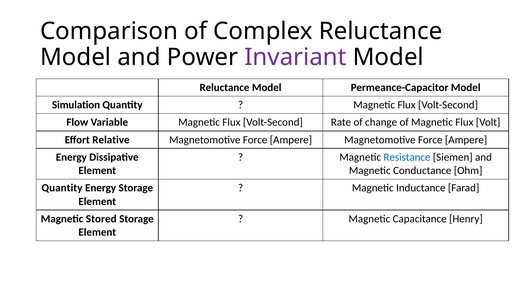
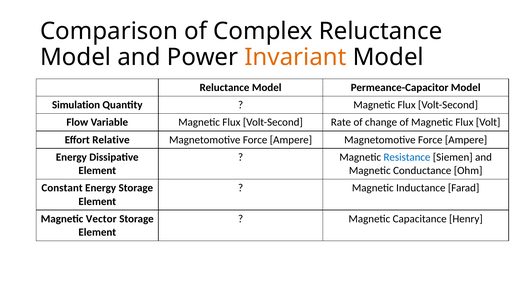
Invariant colour: purple -> orange (295, 57)
Quantity: Quantity -> Constant (62, 188)
Stored: Stored -> Vector (101, 219)
